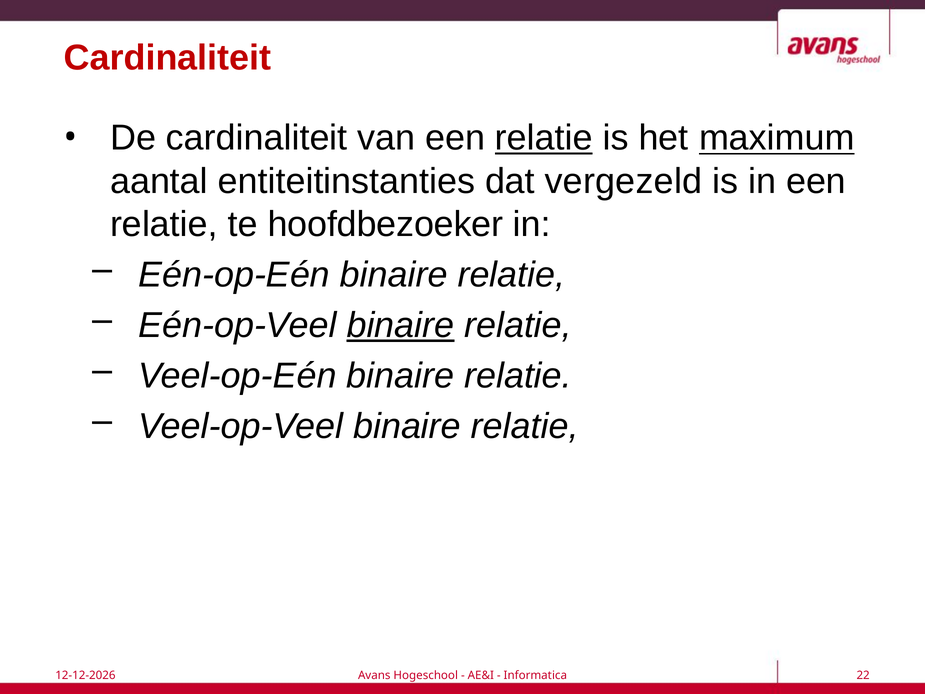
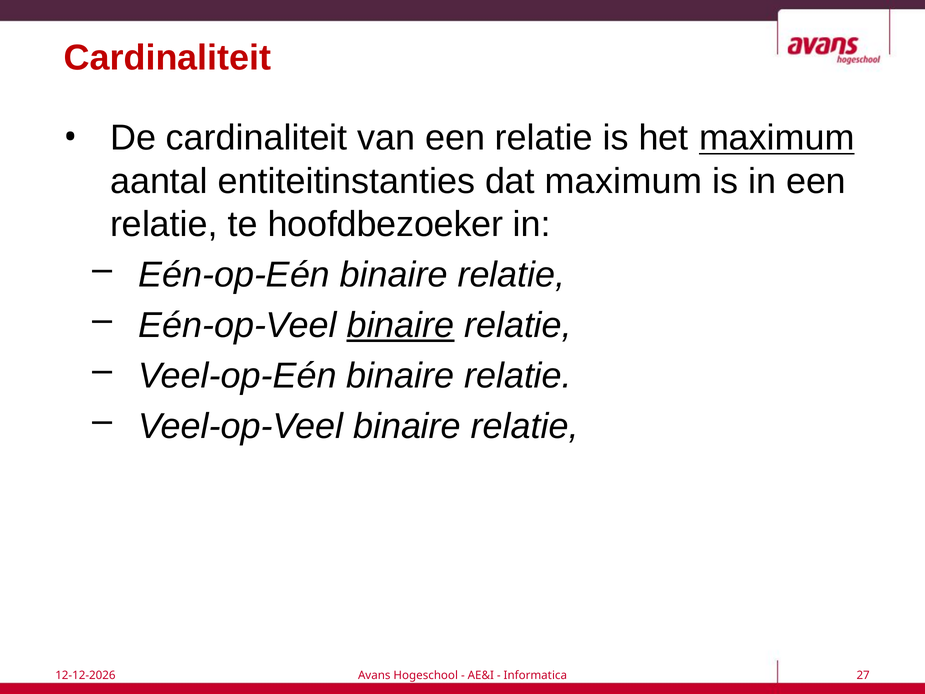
relatie underline: present -> none (544, 138)
dat vergezeld: vergezeld -> maximum (623, 181)
22: 22 -> 27 (863, 675)
